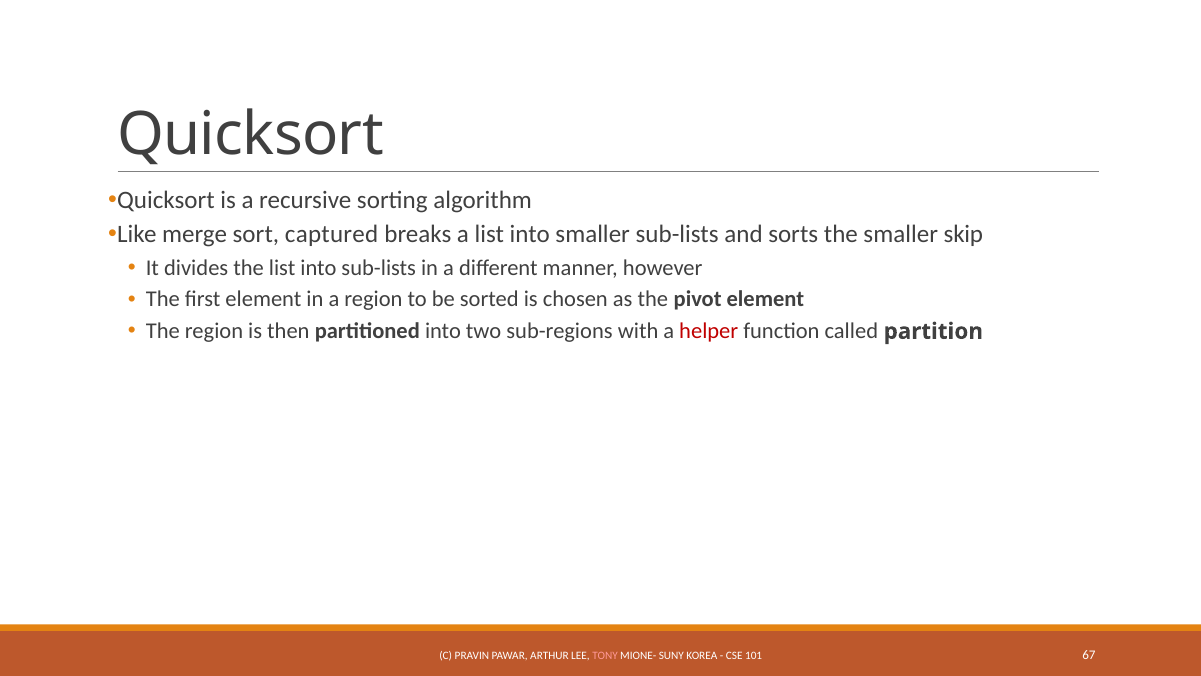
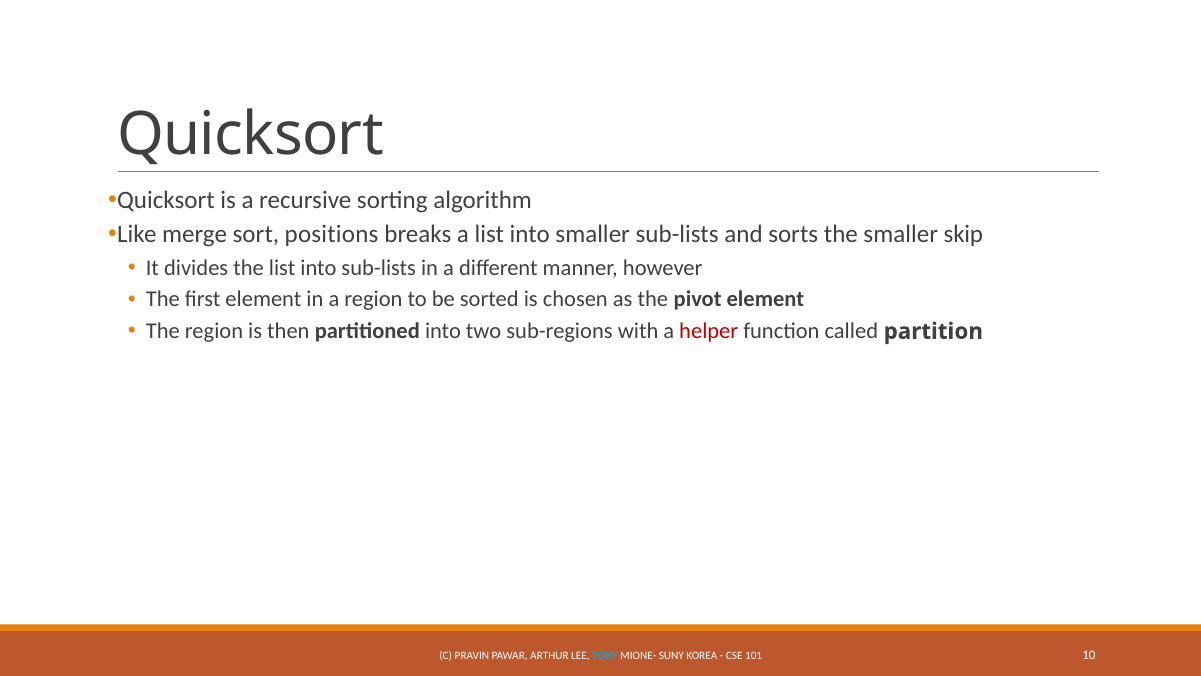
captured: captured -> positions (332, 234)
TONY colour: pink -> light blue (605, 655)
67: 67 -> 10 (1089, 655)
